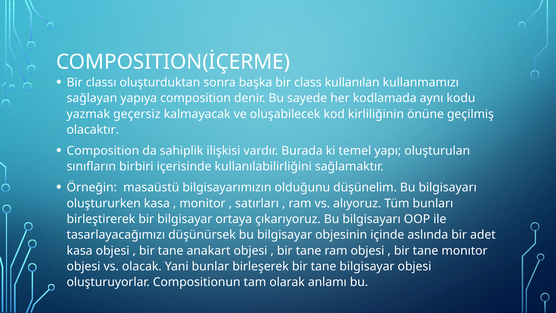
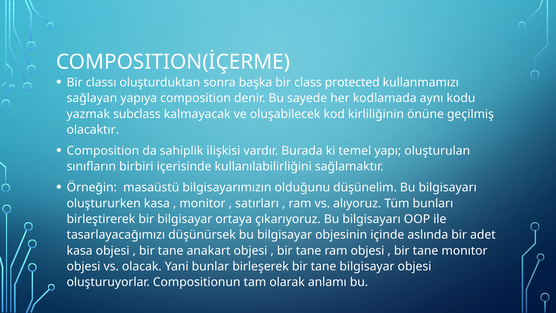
kullanılan: kullanılan -> protected (352, 82)
geçersiz: geçersiz -> subclass (137, 114)
